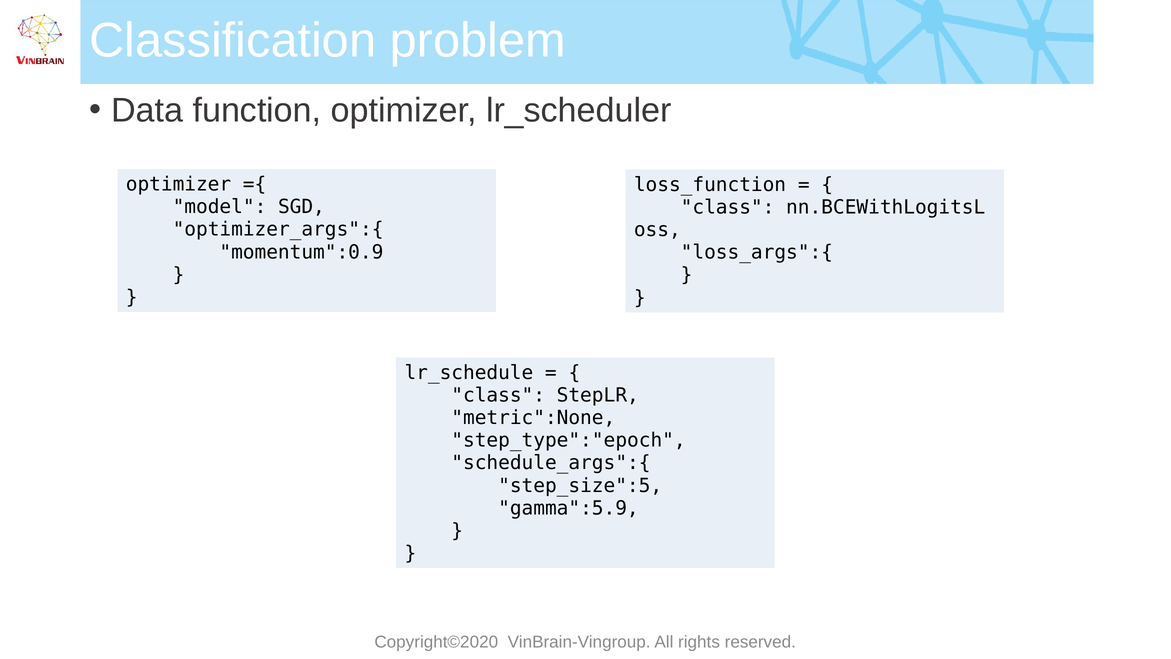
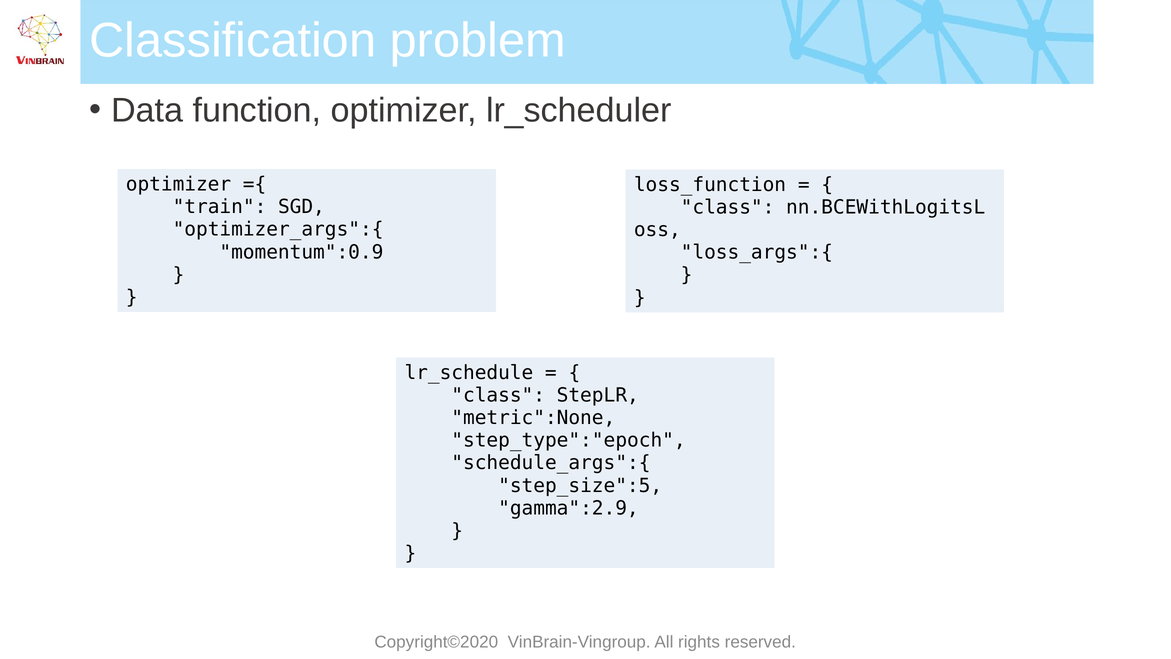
model: model -> train (220, 207)
gamma":5.9: gamma":5.9 -> gamma":2.9 (568, 508)
